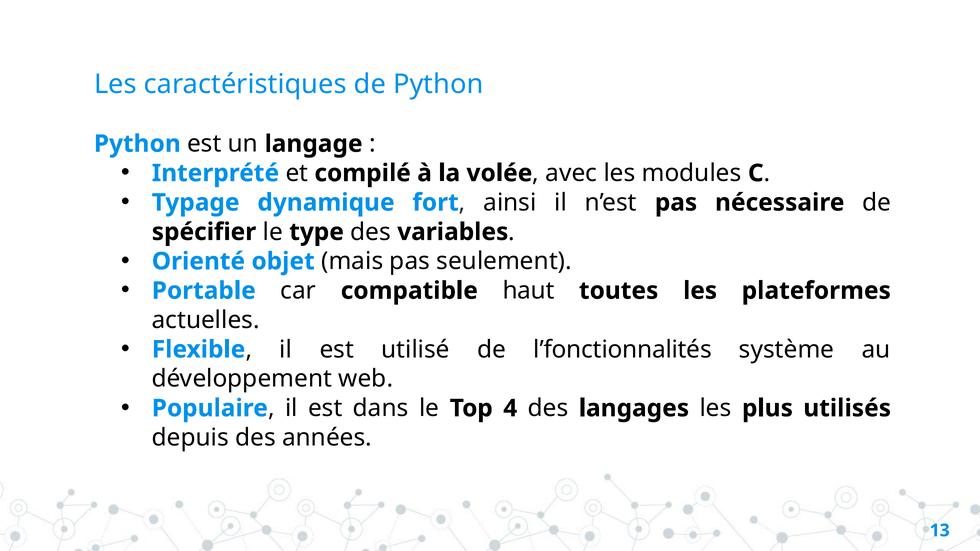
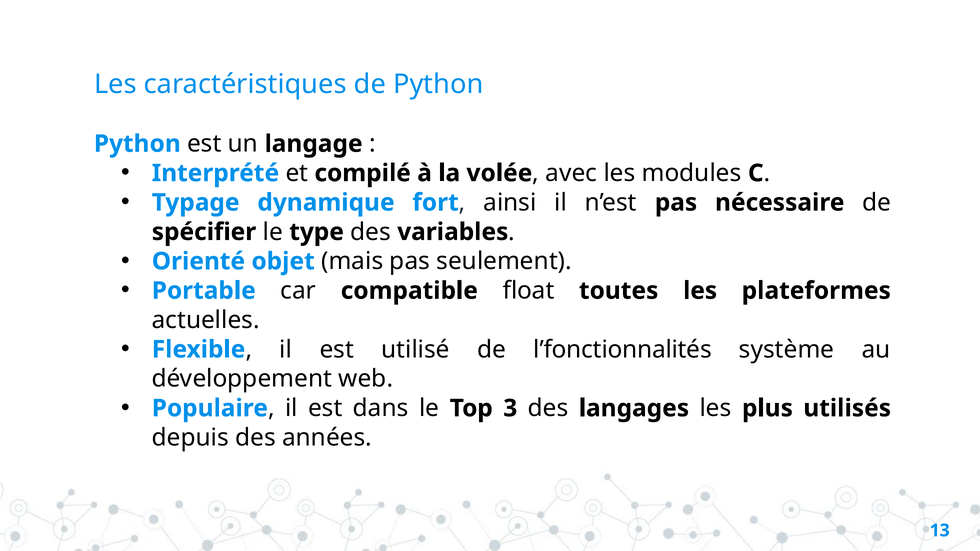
haut: haut -> float (529, 291)
4: 4 -> 3 (510, 408)
